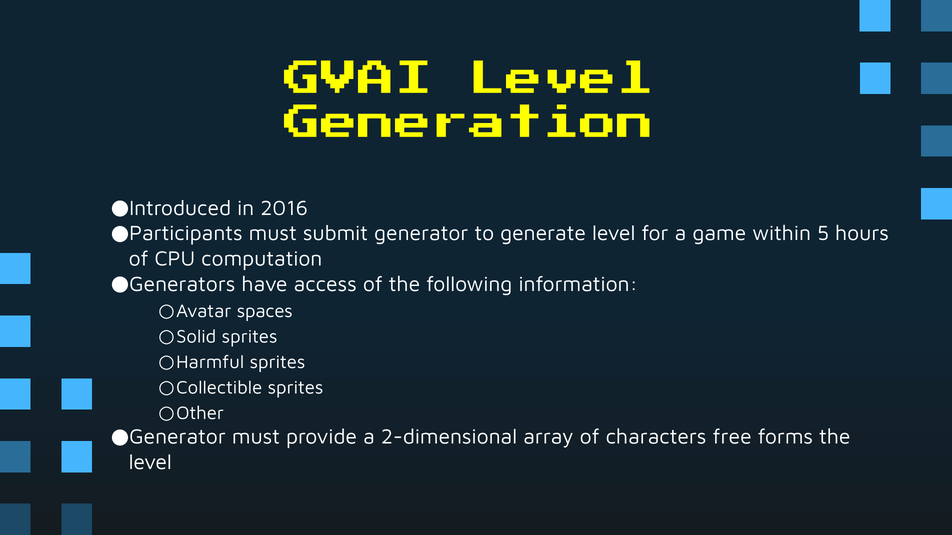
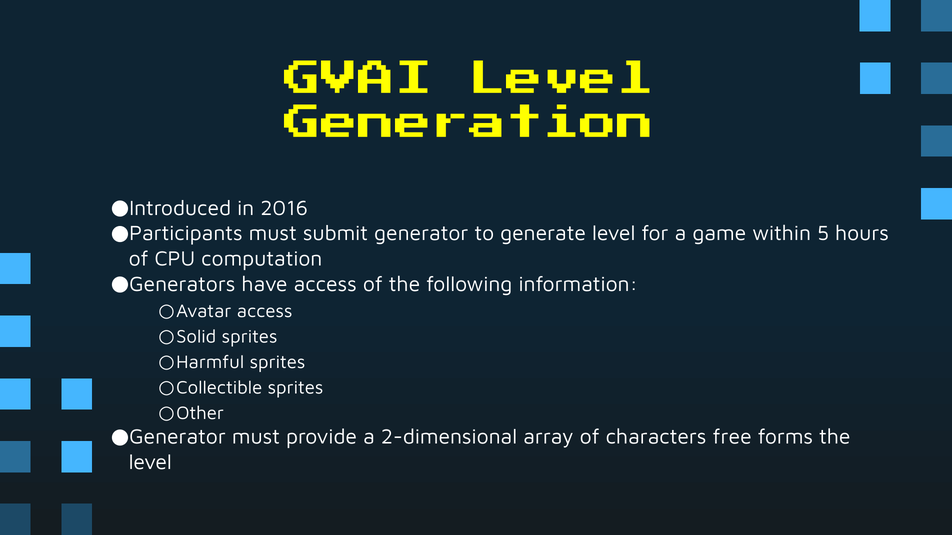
spaces: spaces -> access (265, 311)
